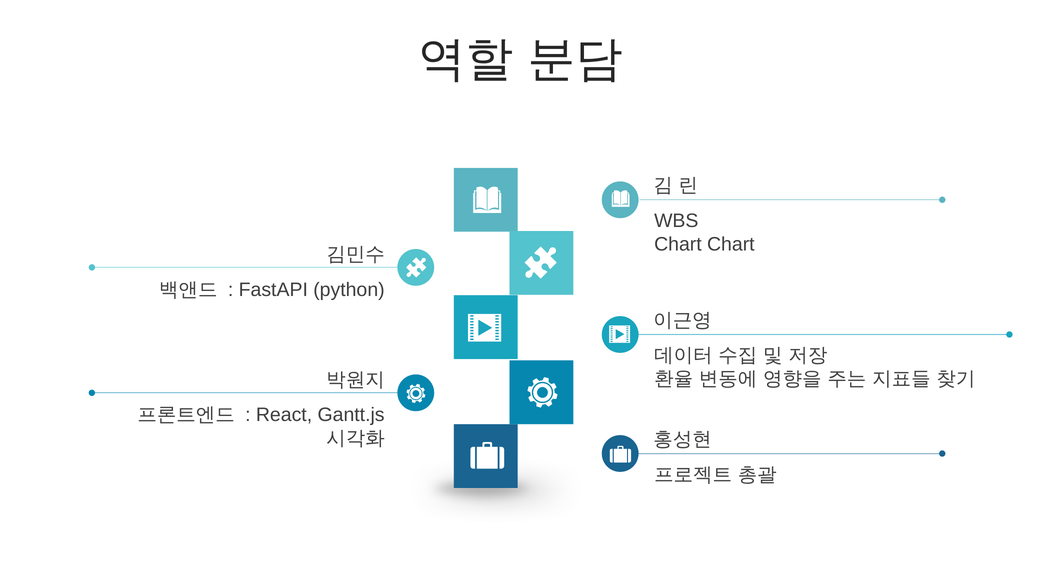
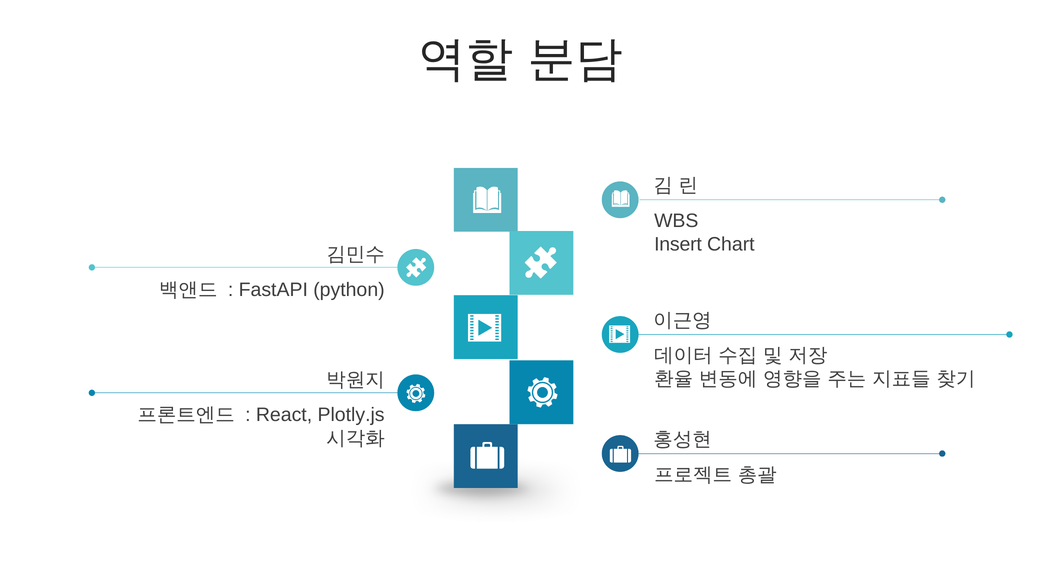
Chart: Chart -> Insert (678, 244)
Gantt.js: Gantt.js -> Plotly.js (351, 415)
